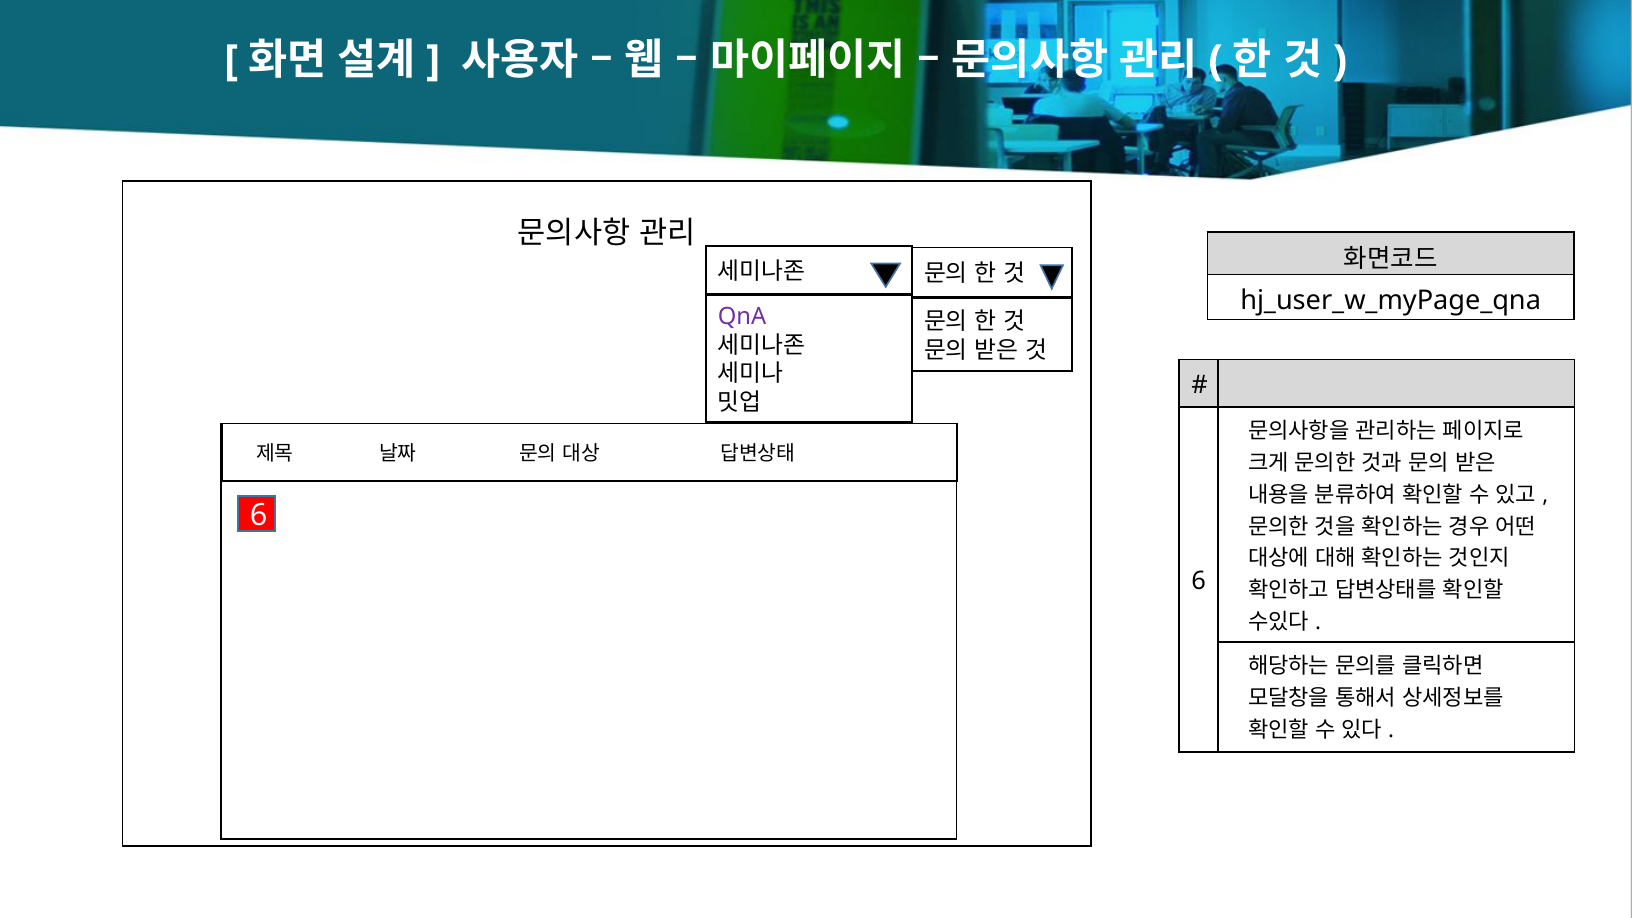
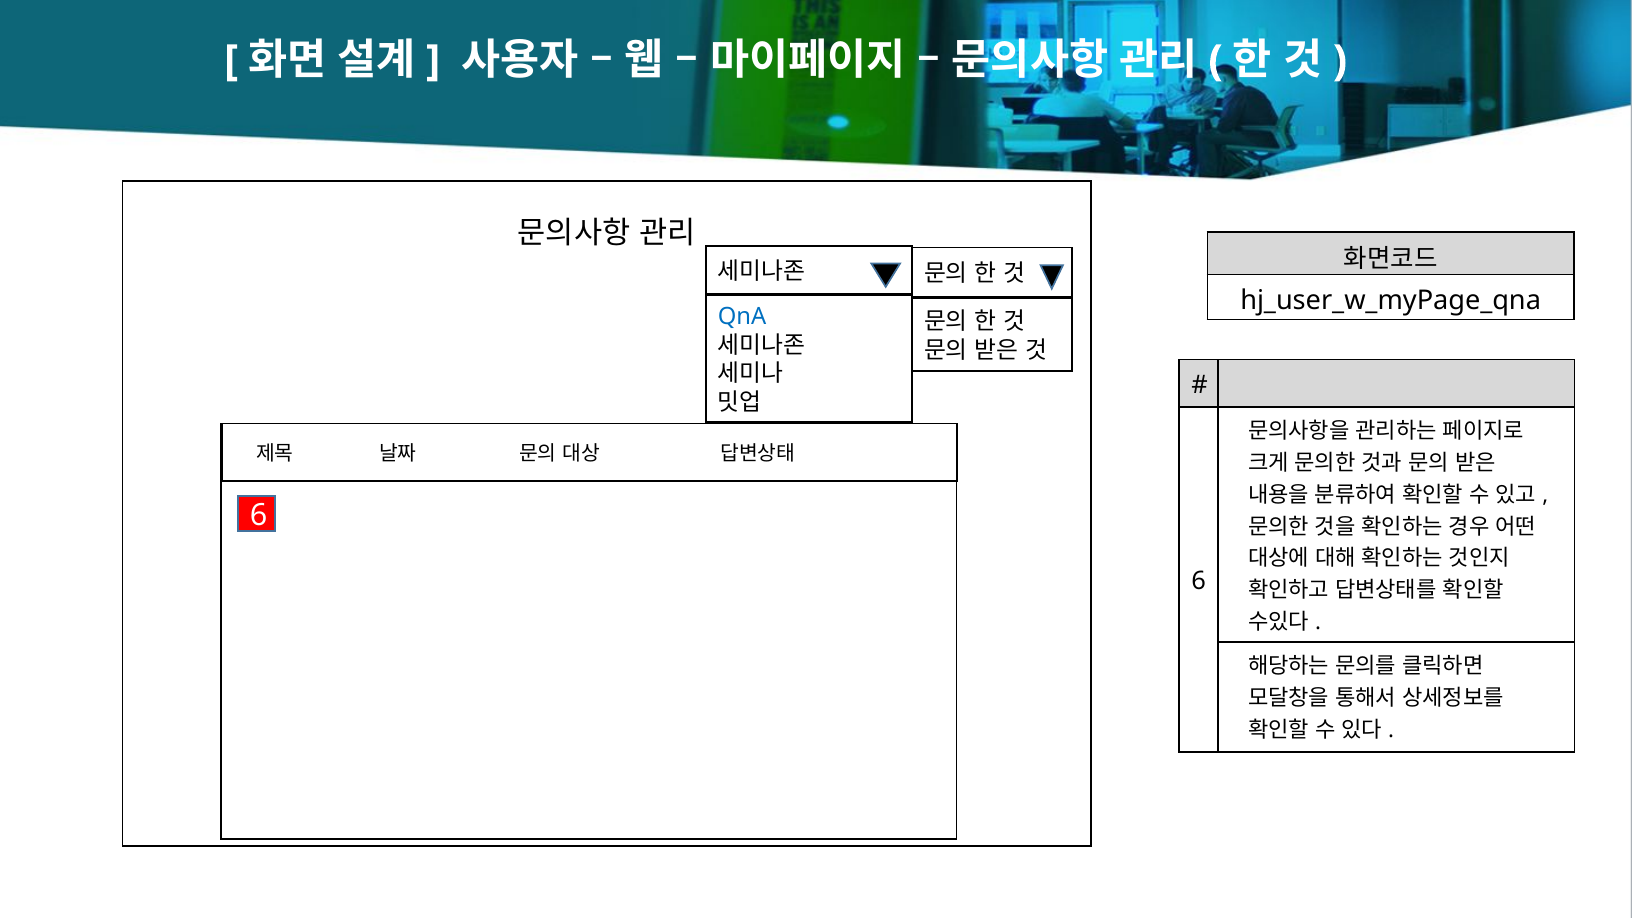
QnA colour: purple -> blue (742, 317)
